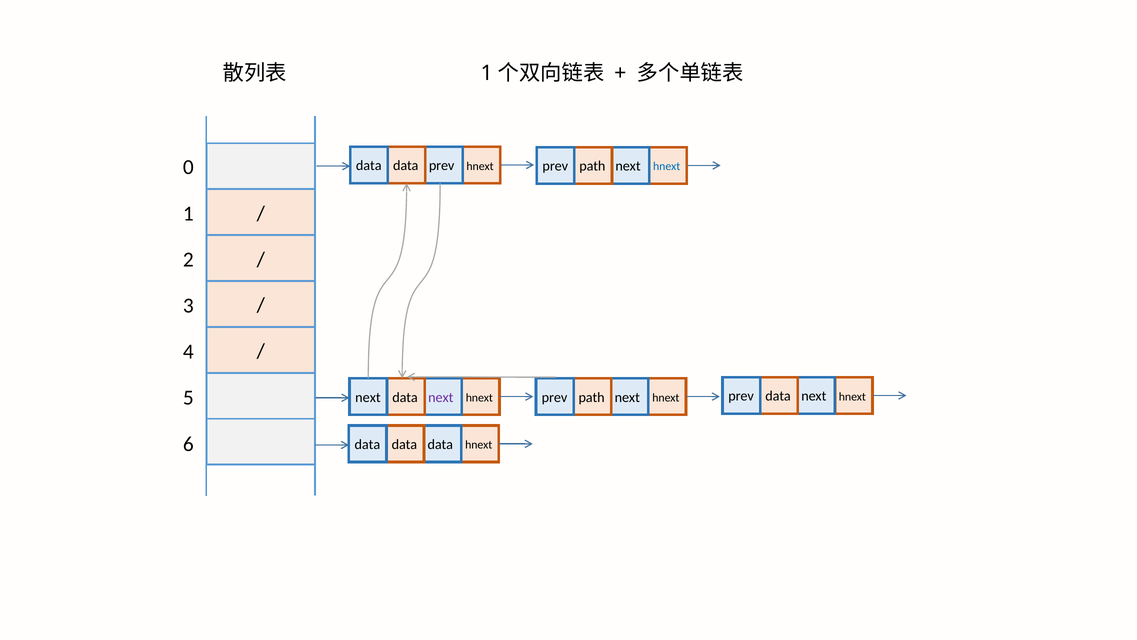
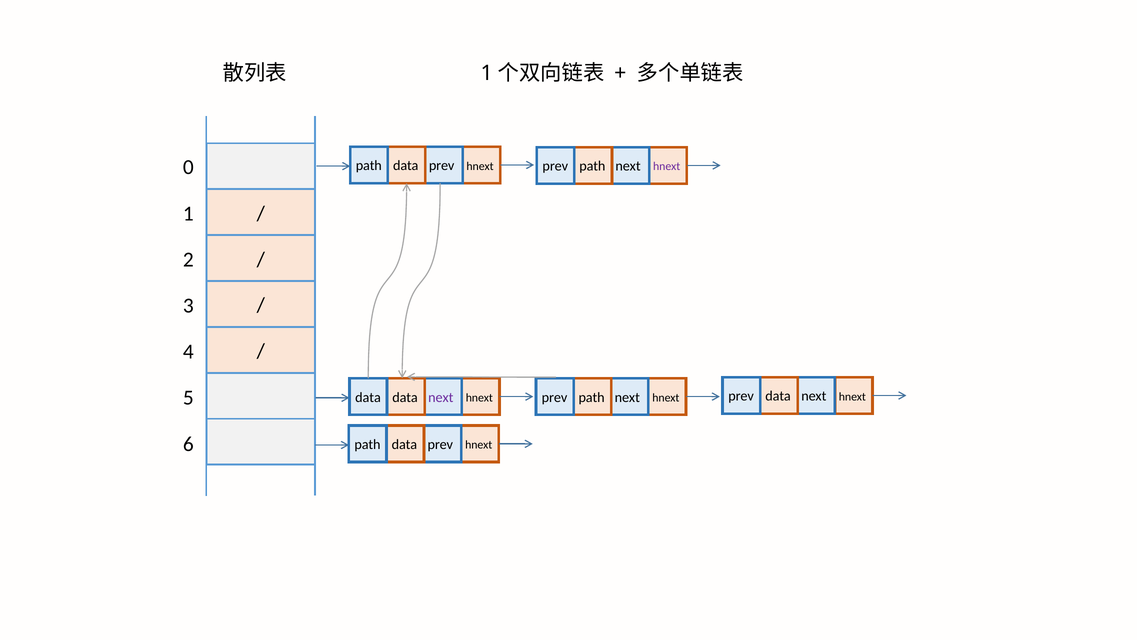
data: data -> path (369, 166)
hnext colour: blue -> purple (667, 166)
next: next -> data (368, 397)
data: data -> path (367, 444)
data: data -> prev (440, 444)
